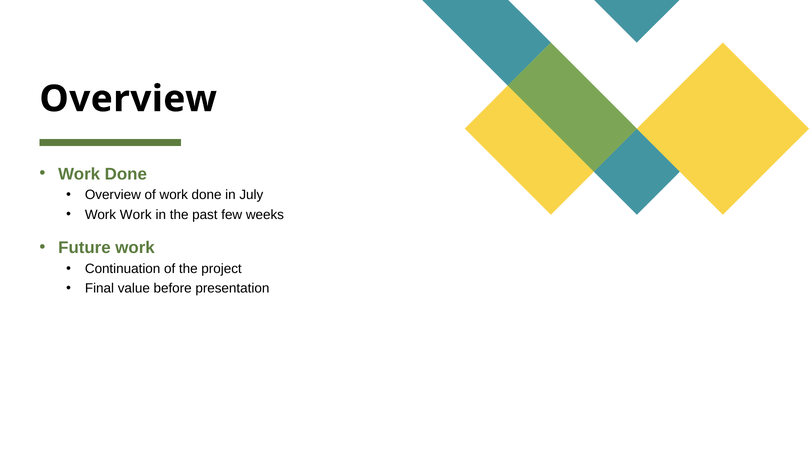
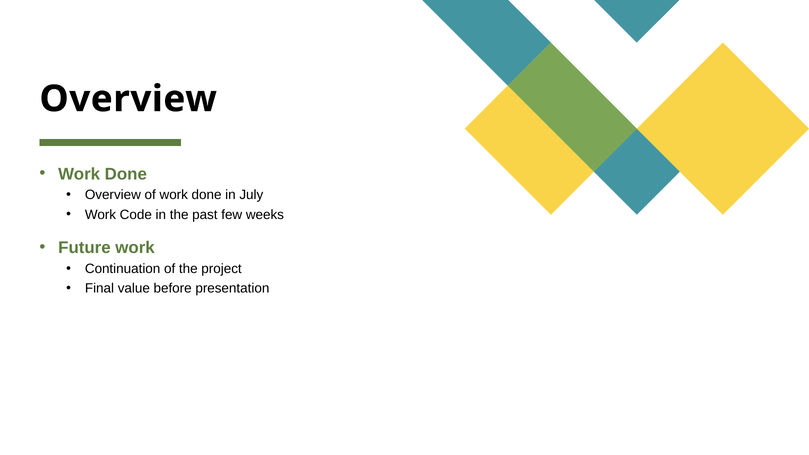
Work Work: Work -> Code (136, 215)
